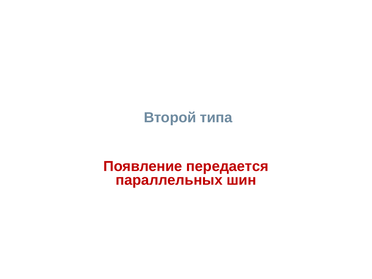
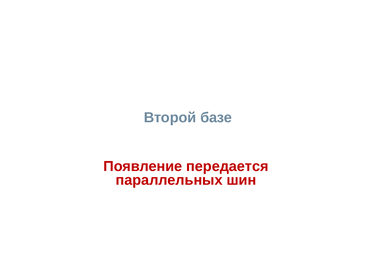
типа: типа -> базе (216, 118)
